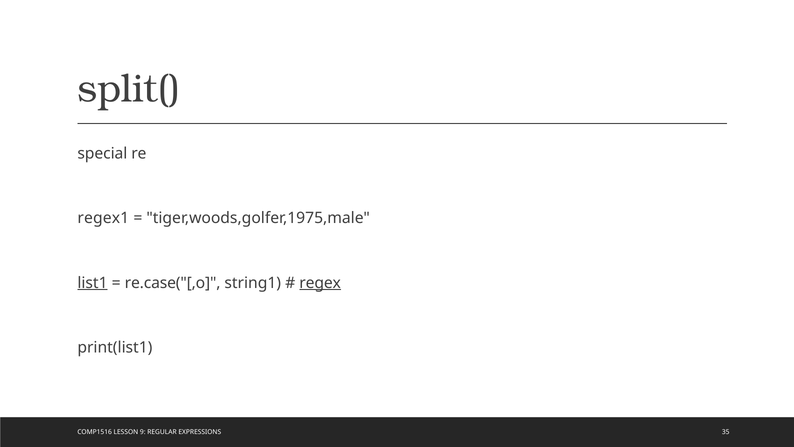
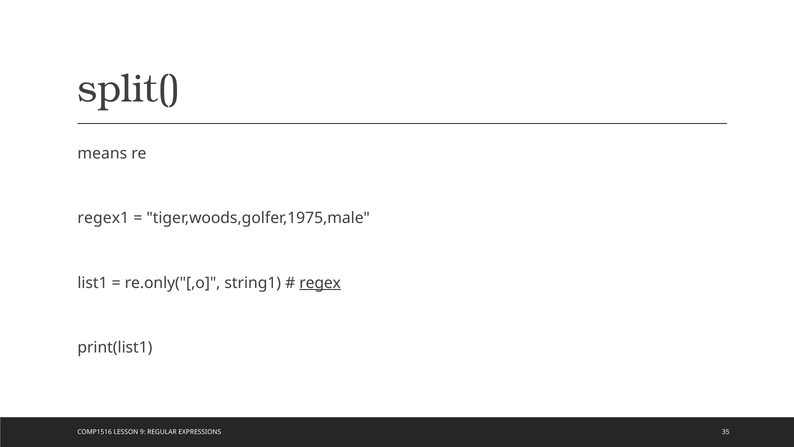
special: special -> means (102, 153)
list1 underline: present -> none (93, 283)
re.case("[,o: re.case("[,o -> re.only("[,o (173, 283)
